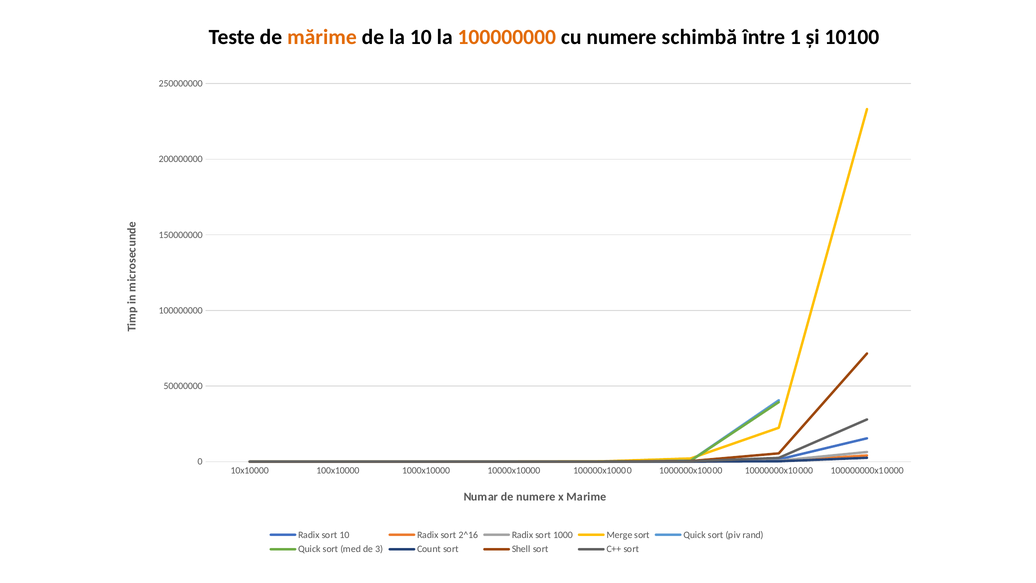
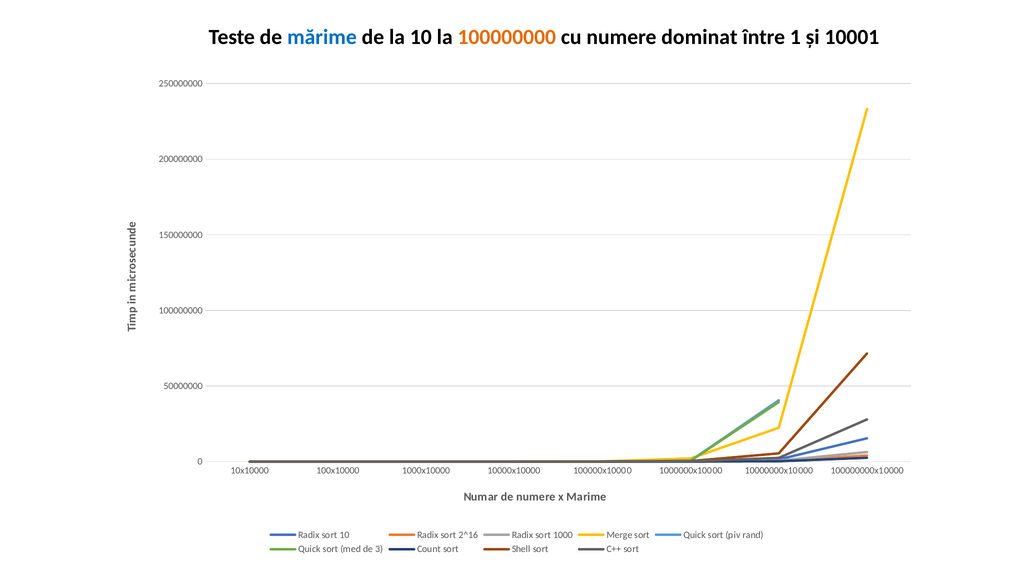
mărime colour: orange -> blue (322, 37)
schimbă: schimbă -> dominat (699, 37)
10100: 10100 -> 10001 (852, 37)
